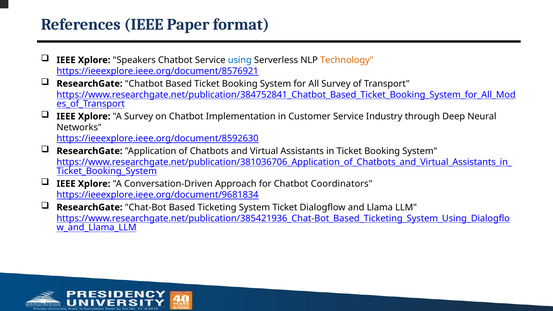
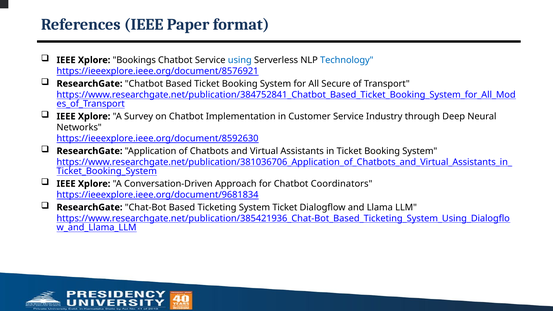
Speakers: Speakers -> Bookings (134, 60)
Technology colour: orange -> blue (347, 60)
All Survey: Survey -> Secure (336, 84)
